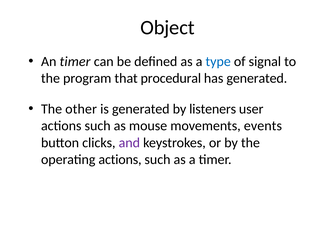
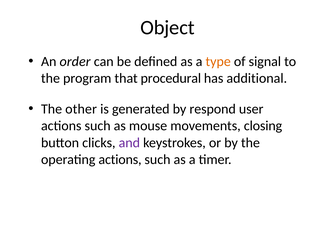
An timer: timer -> order (75, 61)
type colour: blue -> orange (218, 61)
has generated: generated -> additional (257, 78)
listeners: listeners -> respond (213, 109)
events: events -> closing (263, 125)
